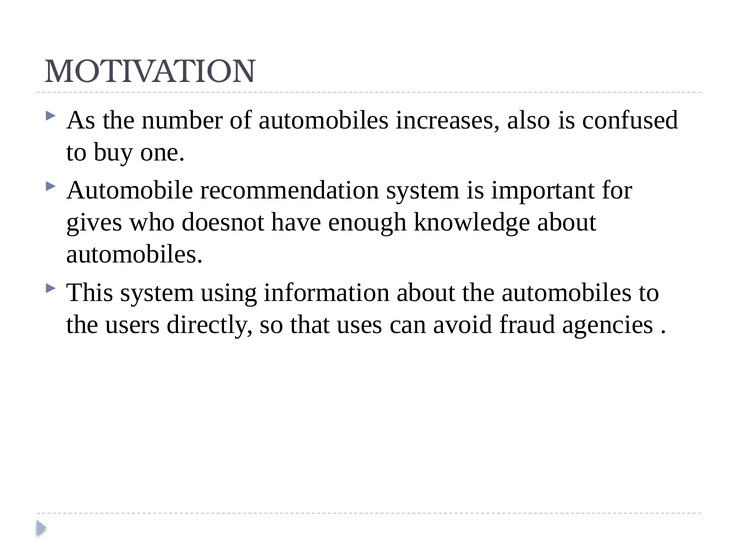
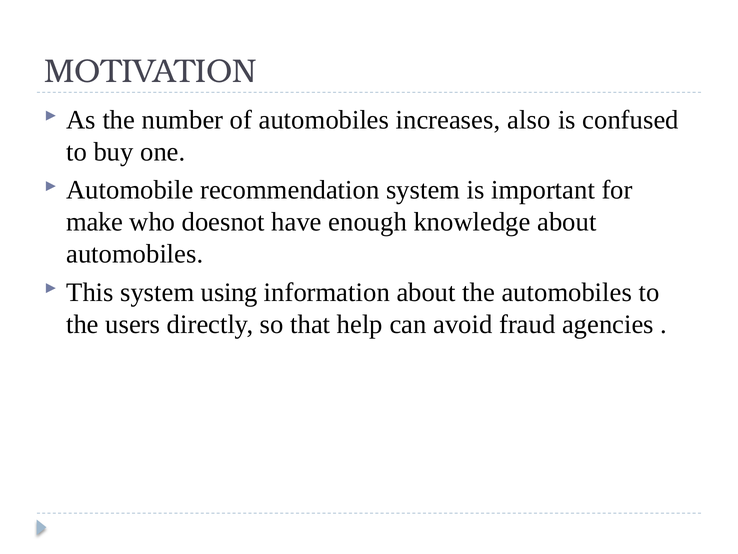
gives: gives -> make (95, 222)
uses: uses -> help (360, 324)
